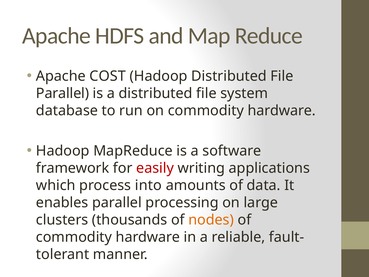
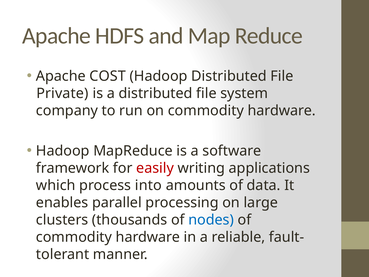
Parallel: Parallel -> Private (62, 93)
database: database -> company (67, 110)
nodes colour: orange -> blue (211, 220)
